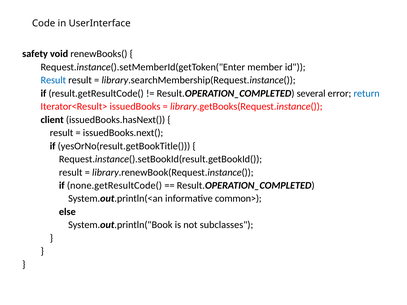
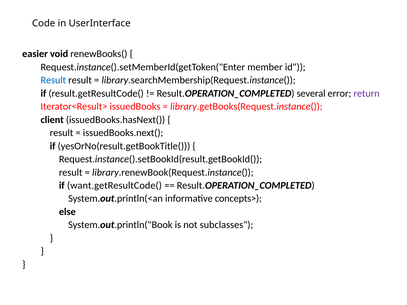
safety: safety -> easier (35, 54)
return colour: blue -> purple (367, 93)
none.getResultCode(: none.getResultCode( -> want.getResultCode( (114, 186)
common>: common> -> concepts> (238, 199)
